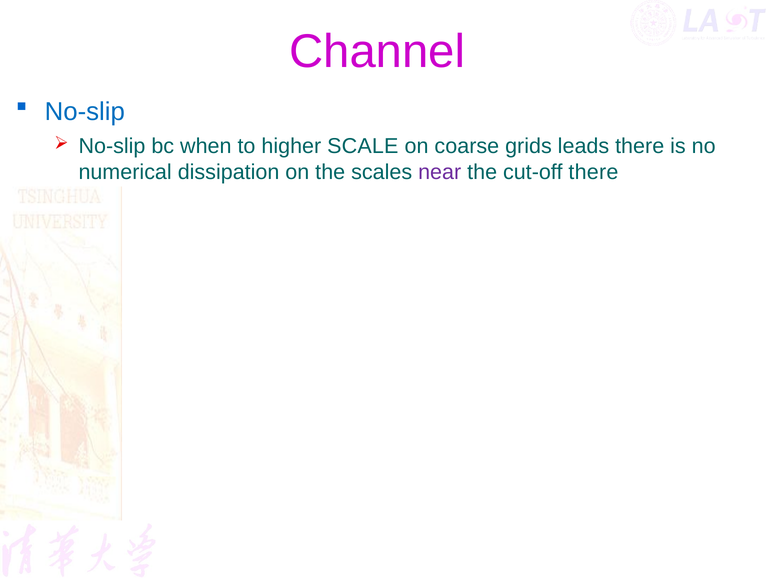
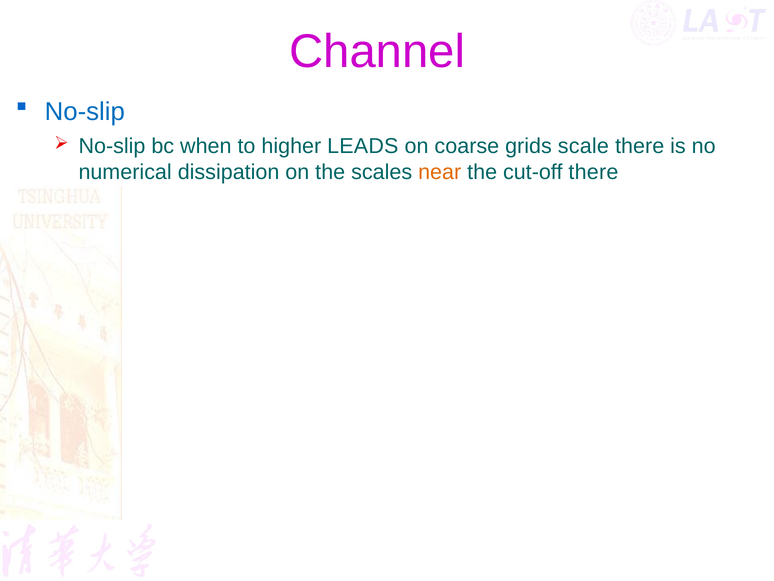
SCALE: SCALE -> LEADS (363, 146)
leads: leads -> scale (583, 146)
near colour: purple -> orange (440, 172)
